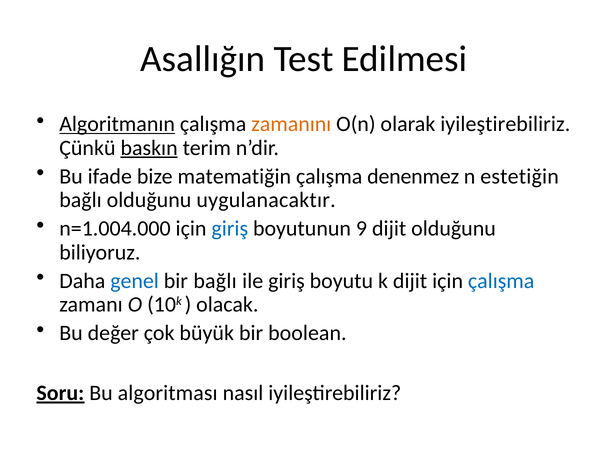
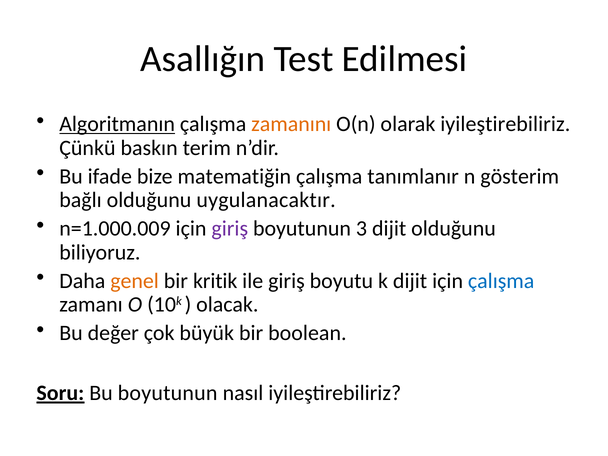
baskın underline: present -> none (149, 148)
denenmez: denenmez -> tanımlanır (413, 176)
estetiğin: estetiğin -> gösterim (520, 176)
n=1.004.000: n=1.004.000 -> n=1.000.009 (115, 229)
giriş colour: blue -> purple (230, 229)
9: 9 -> 3 (362, 229)
genel colour: blue -> orange (135, 281)
bir bağlı: bağlı -> kritik (215, 281)
Bu algoritması: algoritması -> boyutunun (168, 393)
